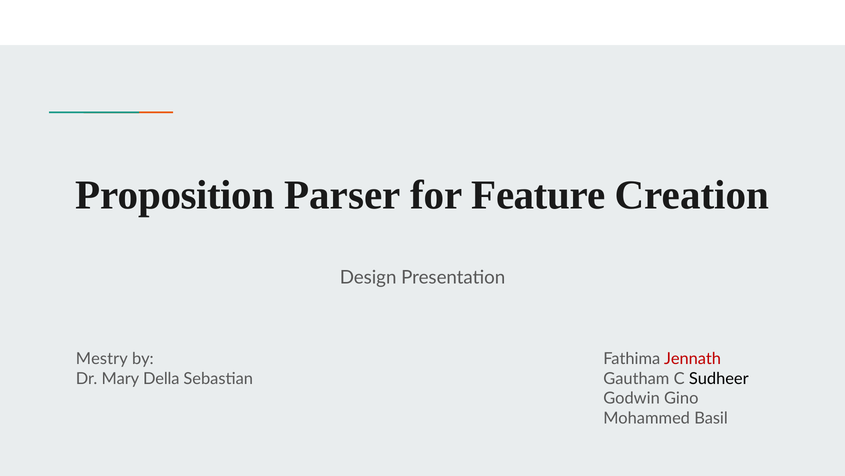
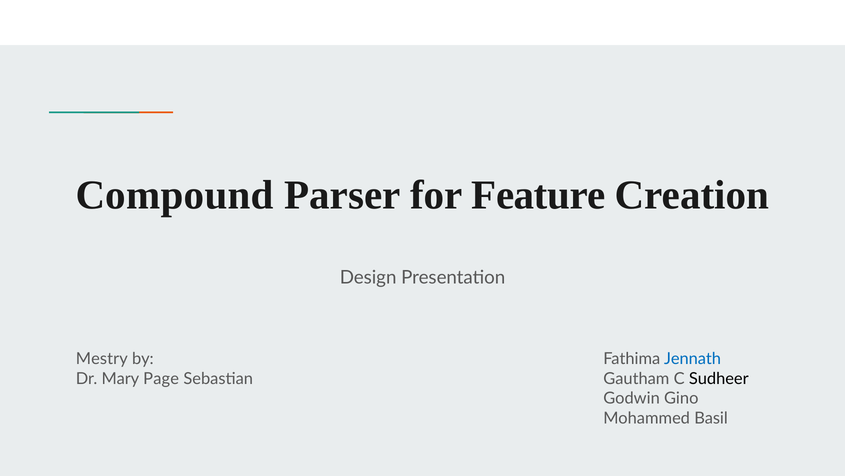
Proposition: Proposition -> Compound (175, 195)
Jennath colour: red -> blue (692, 358)
Della: Della -> Page (161, 378)
